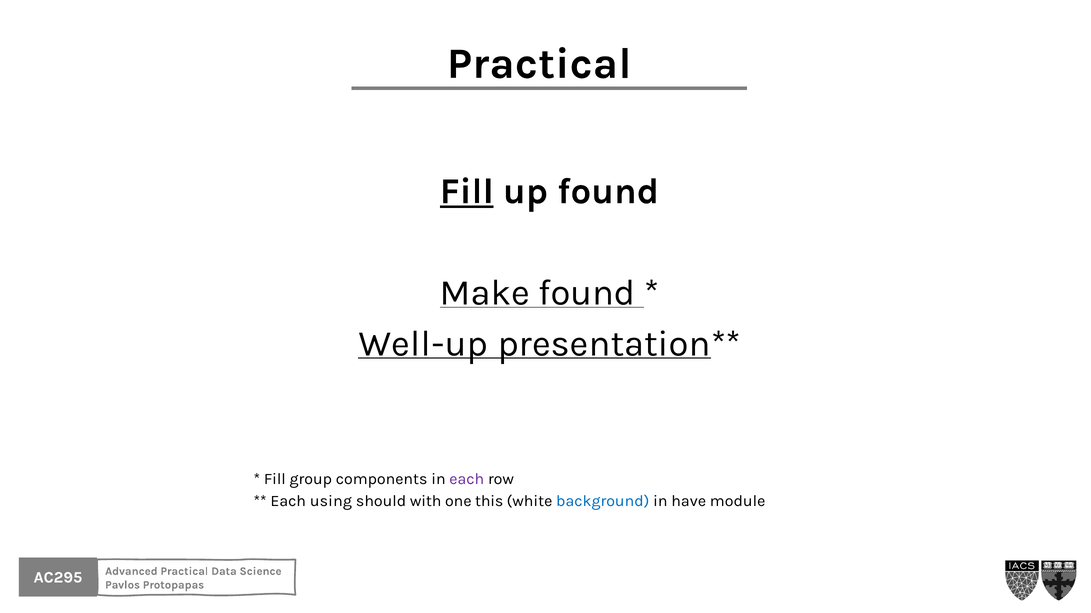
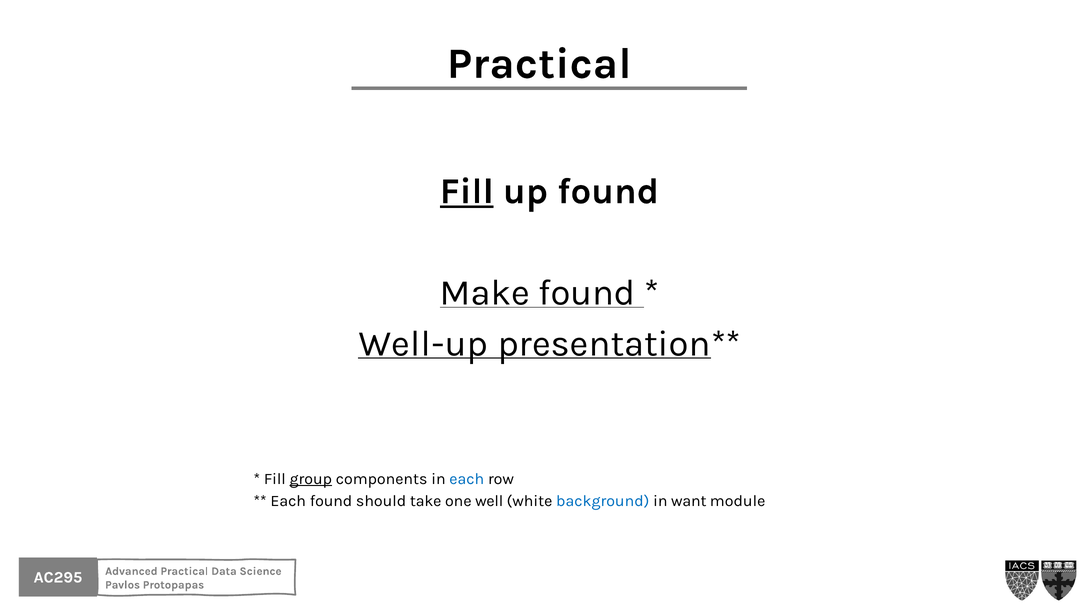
group underline: none -> present (311, 479)
each colour: purple -> blue (467, 479)
Each using: using -> found (331, 502)
with: with -> take (426, 502)
this: this -> well (489, 502)
have: have -> want (689, 502)
